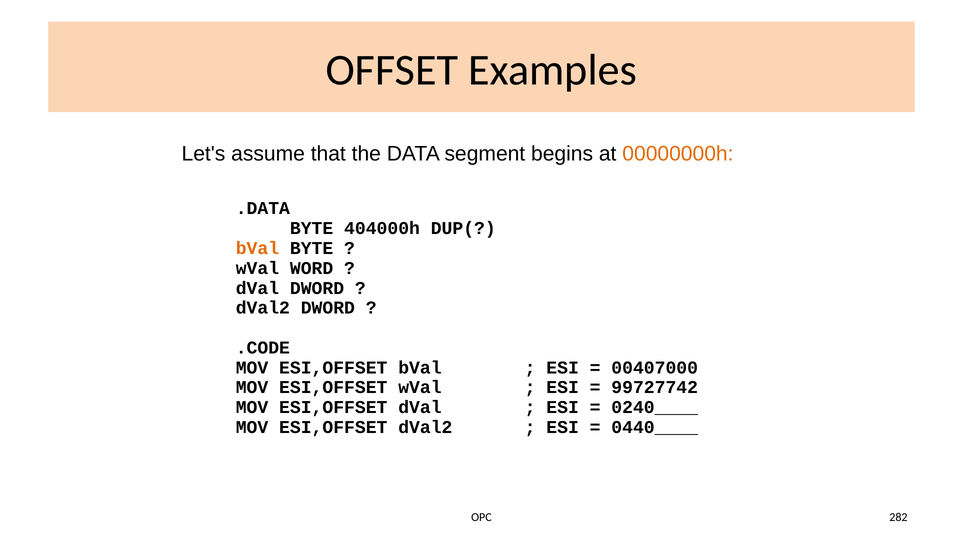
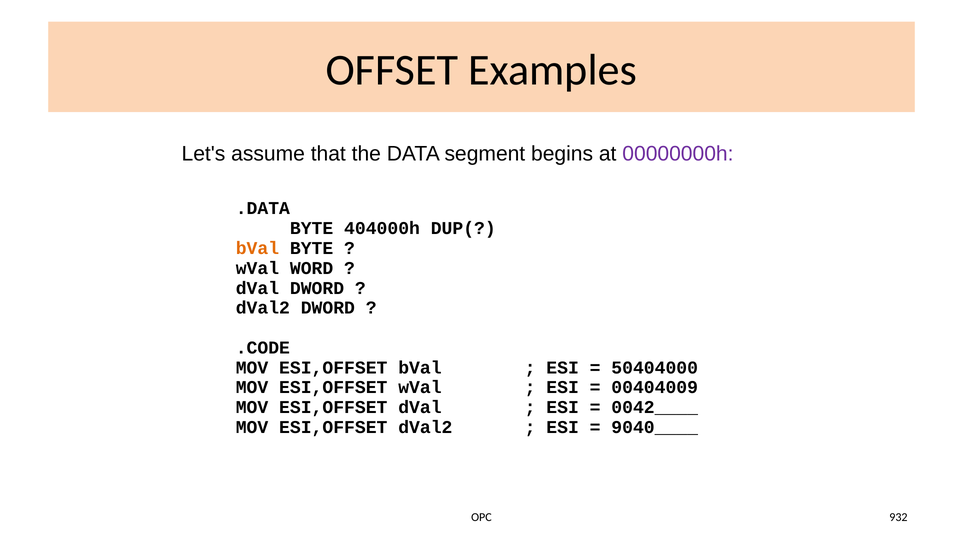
00000000h colour: orange -> purple (678, 154)
00407000: 00407000 -> 50404000 (655, 367)
99727742: 99727742 -> 00404009 (655, 387)
0240____: 0240____ -> 0042____ (655, 407)
0440____: 0440____ -> 9040____ (655, 427)
282: 282 -> 932 (898, 517)
